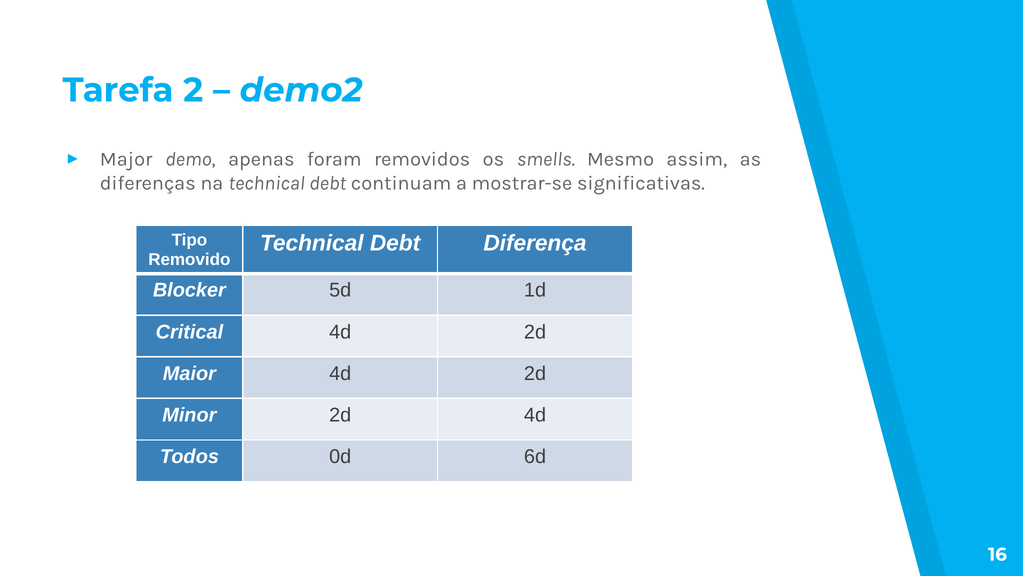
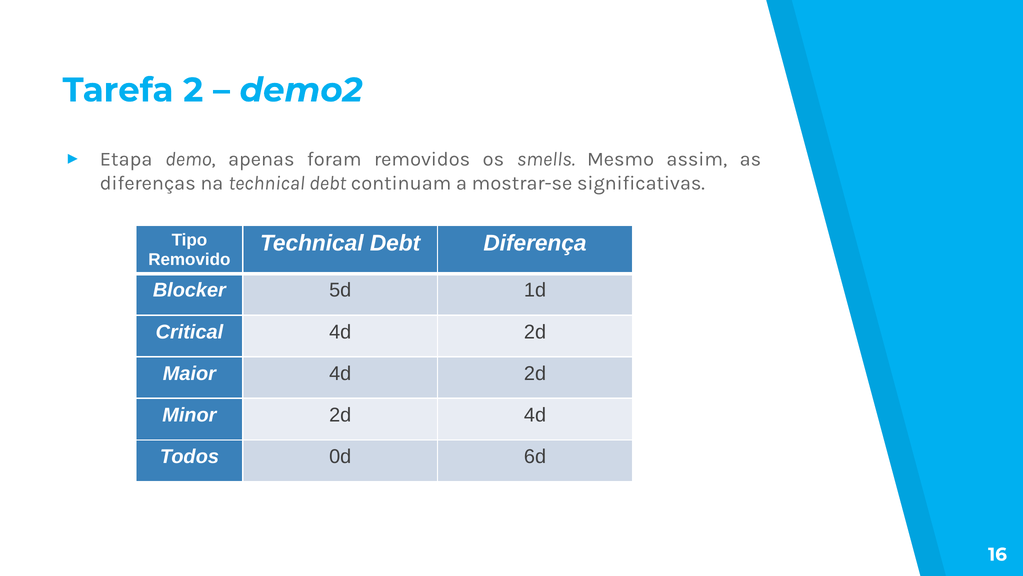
Major: Major -> Etapa (126, 159)
